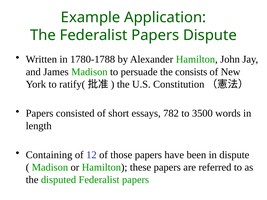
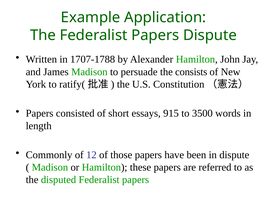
1780-1788: 1780-1788 -> 1707-1788 (93, 59)
782: 782 -> 915 (171, 113)
Containing: Containing -> Commonly (49, 155)
